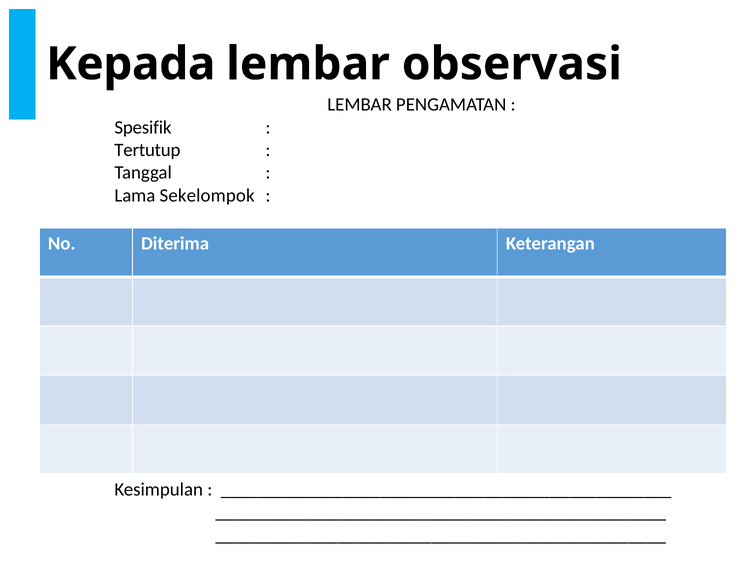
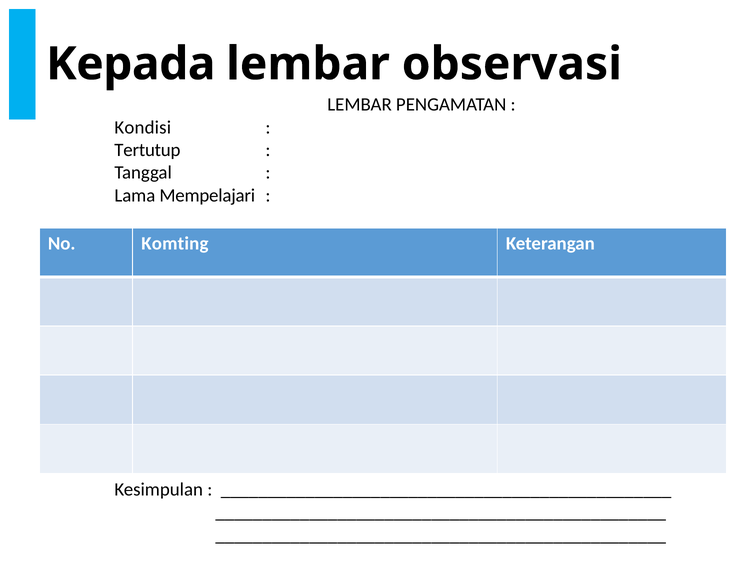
Spesifik: Spesifik -> Kondisi (143, 127)
Sekelompok: Sekelompok -> Mempelajari (207, 195)
Diterima: Diterima -> Komting (175, 244)
